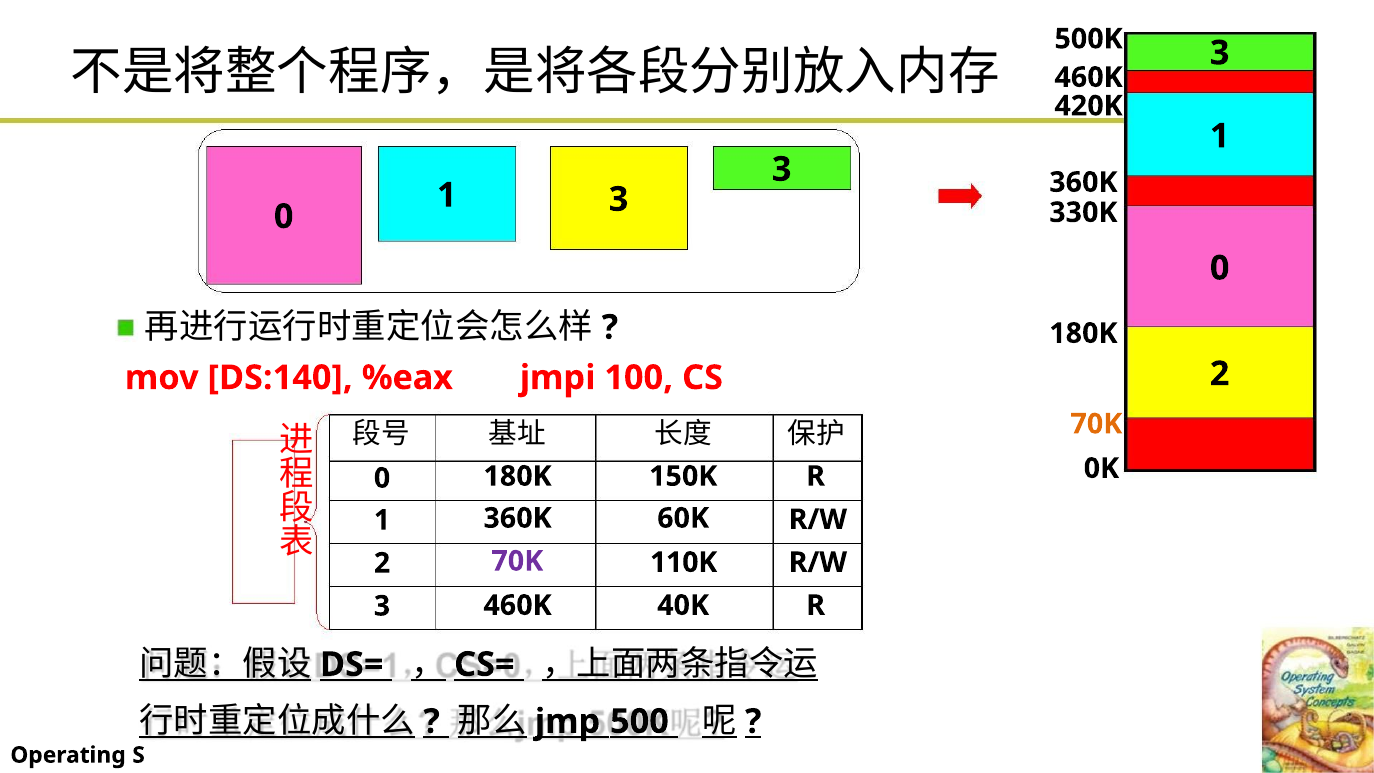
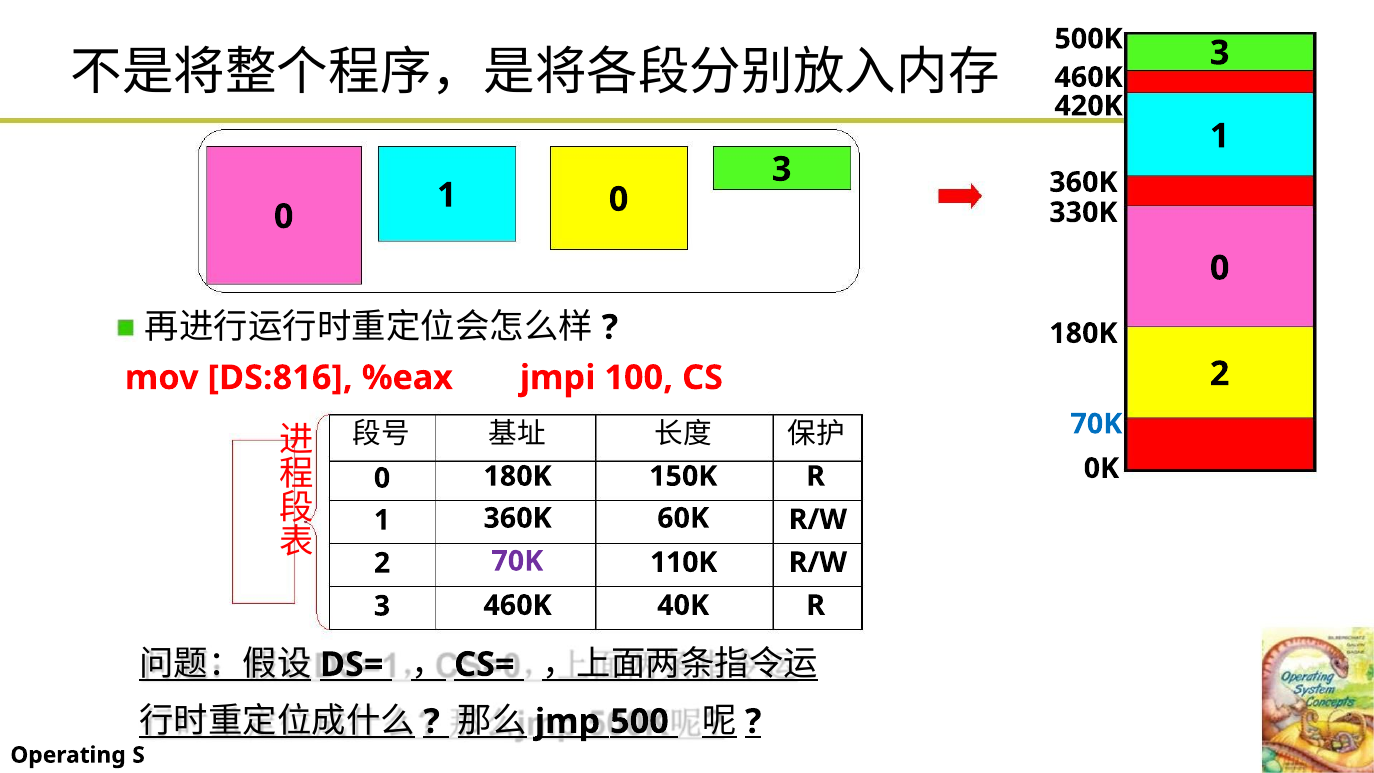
1 3: 3 -> 0 (619, 199)
DS:140: DS:140 -> DS:816 (280, 378)
70K colour: orange -> blue (1096, 424)
